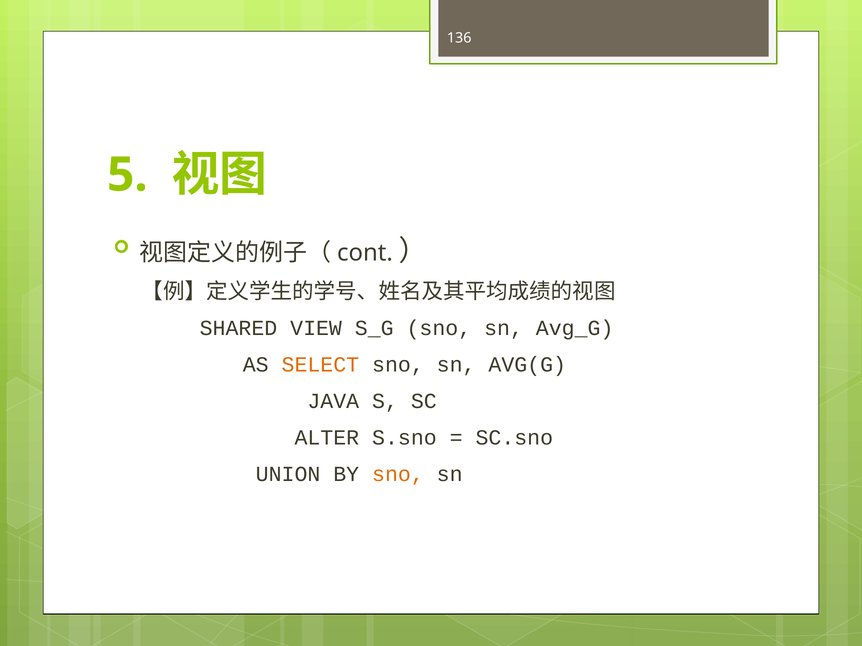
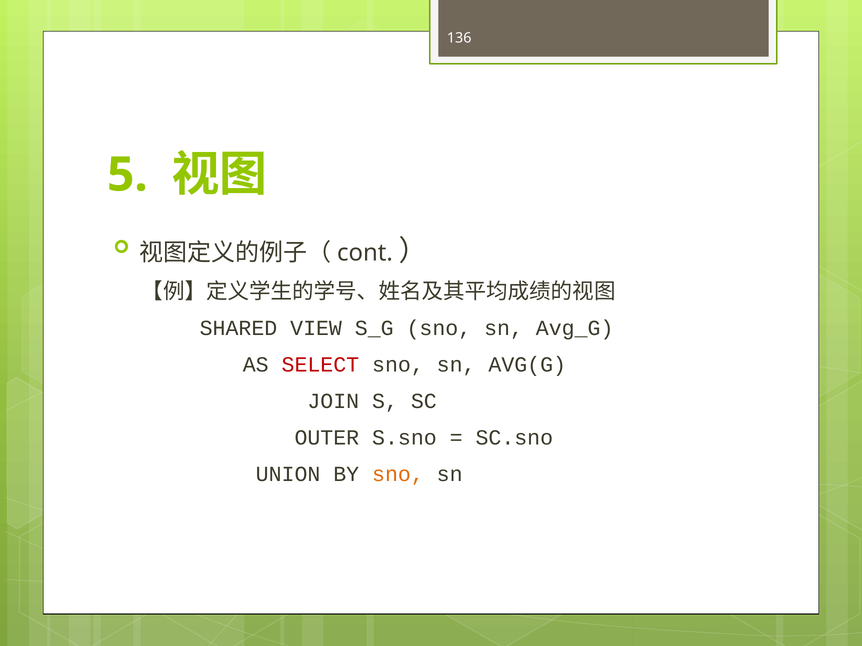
SELECT colour: orange -> red (320, 365)
JAVA: JAVA -> JOIN (333, 402)
ALTER: ALTER -> OUTER (327, 438)
